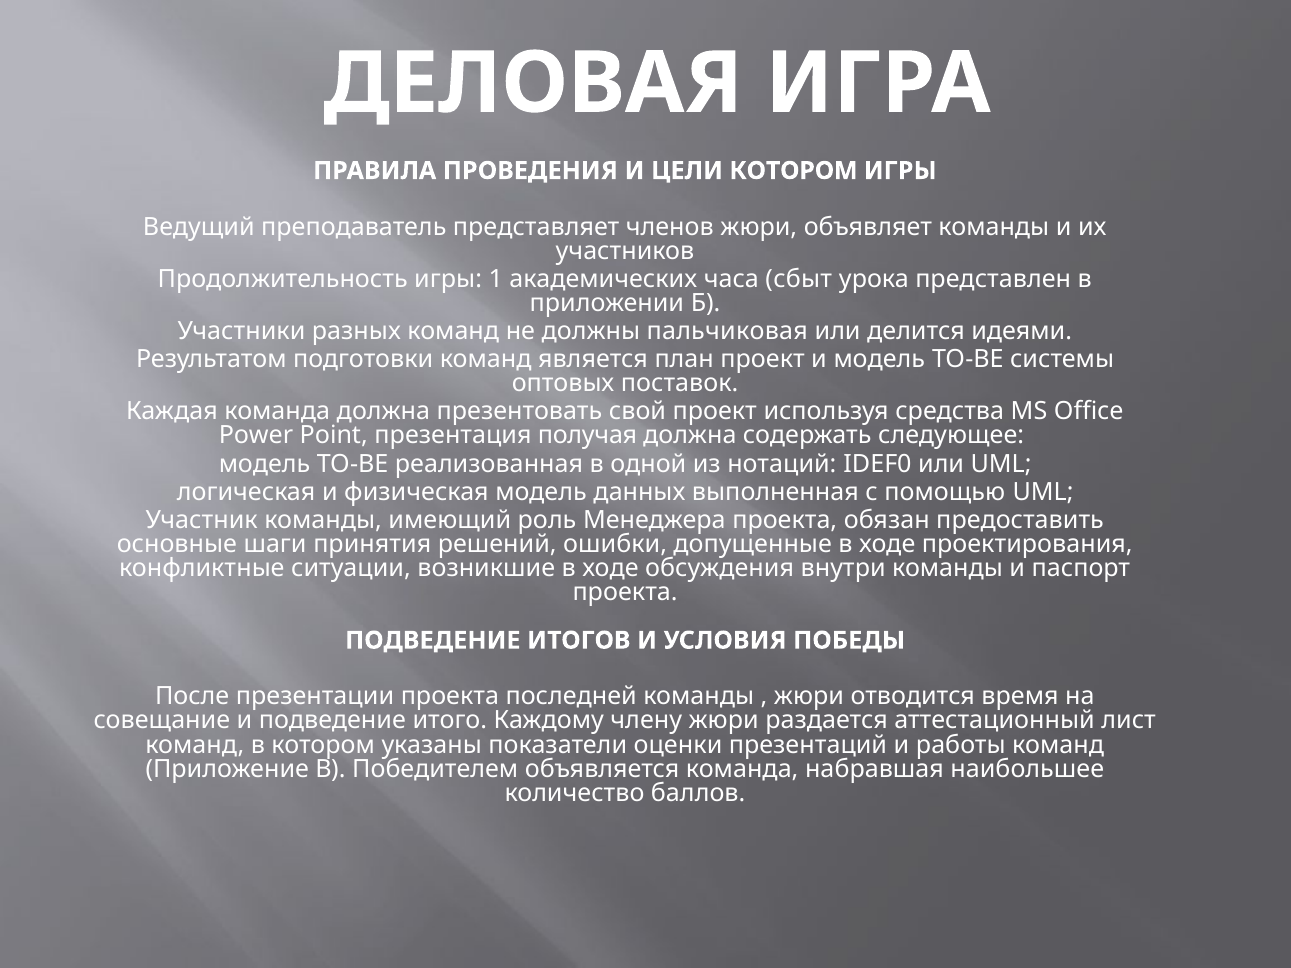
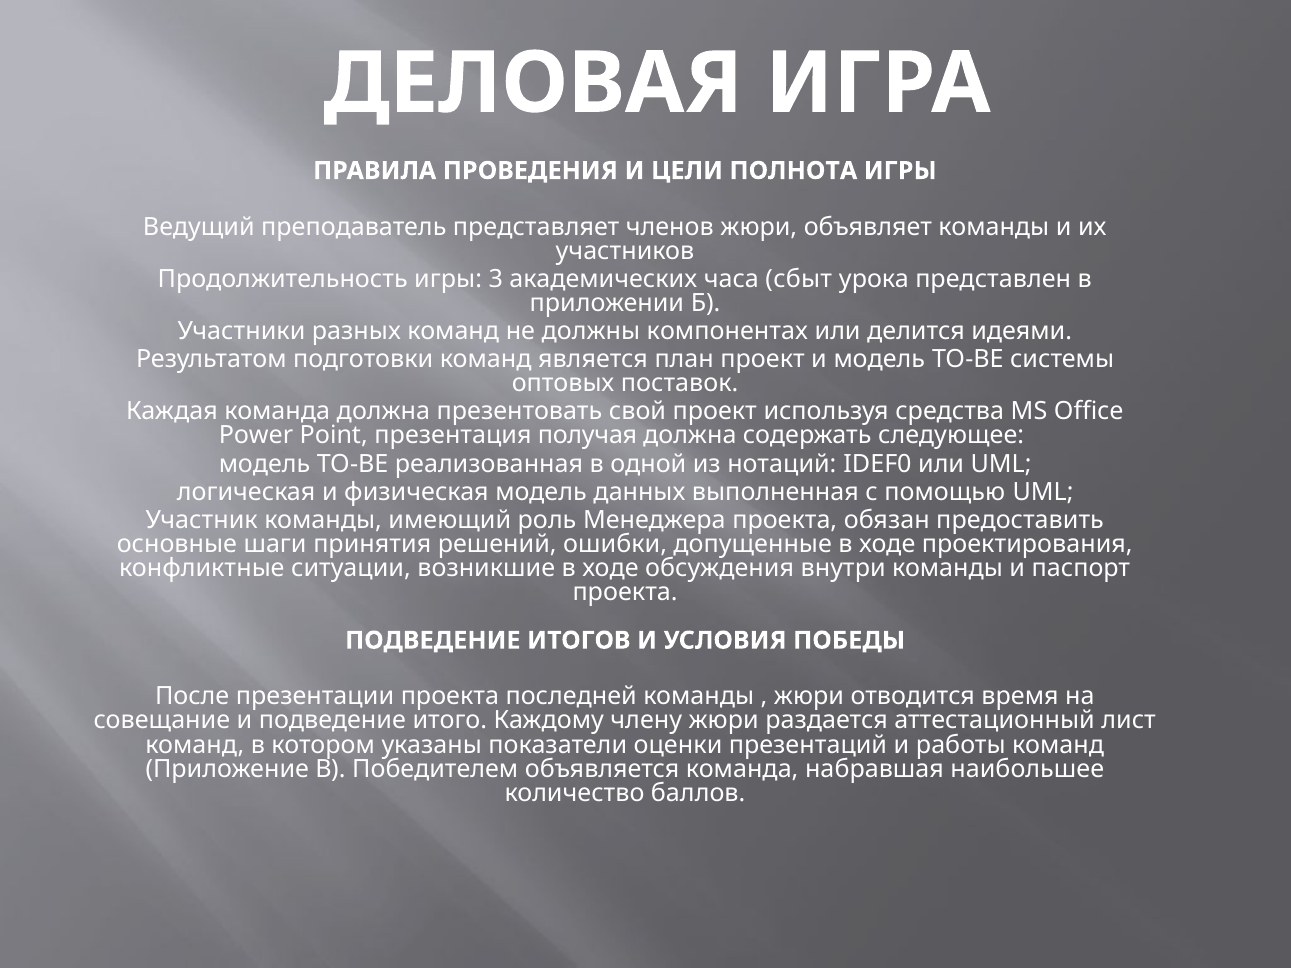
ЦЕЛИ КОТОРОМ: КОТОРОМ -> ПОЛНОТА (793, 171)
1: 1 -> 3 (496, 279)
пальчиковая: пальчиковая -> компонентах (727, 331)
